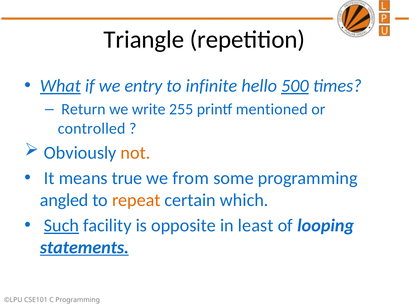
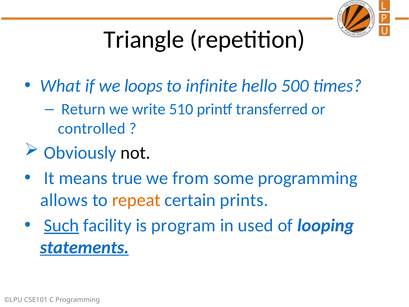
What underline: present -> none (60, 86)
entry: entry -> loops (143, 86)
500 underline: present -> none (295, 86)
255: 255 -> 510 (181, 109)
mentioned: mentioned -> transferred (272, 109)
not colour: orange -> black (136, 153)
angled: angled -> allows (64, 200)
which: which -> prints (244, 200)
opposite: opposite -> program (183, 225)
least: least -> used (256, 225)
